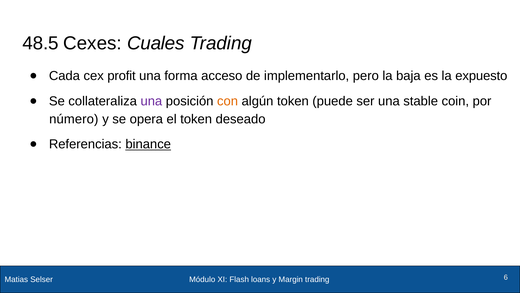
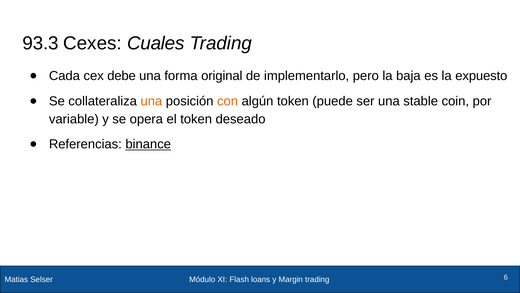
48.5: 48.5 -> 93.3 (41, 43)
profit: profit -> debe (122, 76)
acceso: acceso -> original (222, 76)
una colour: purple -> orange (151, 101)
número: número -> variable (74, 119)
